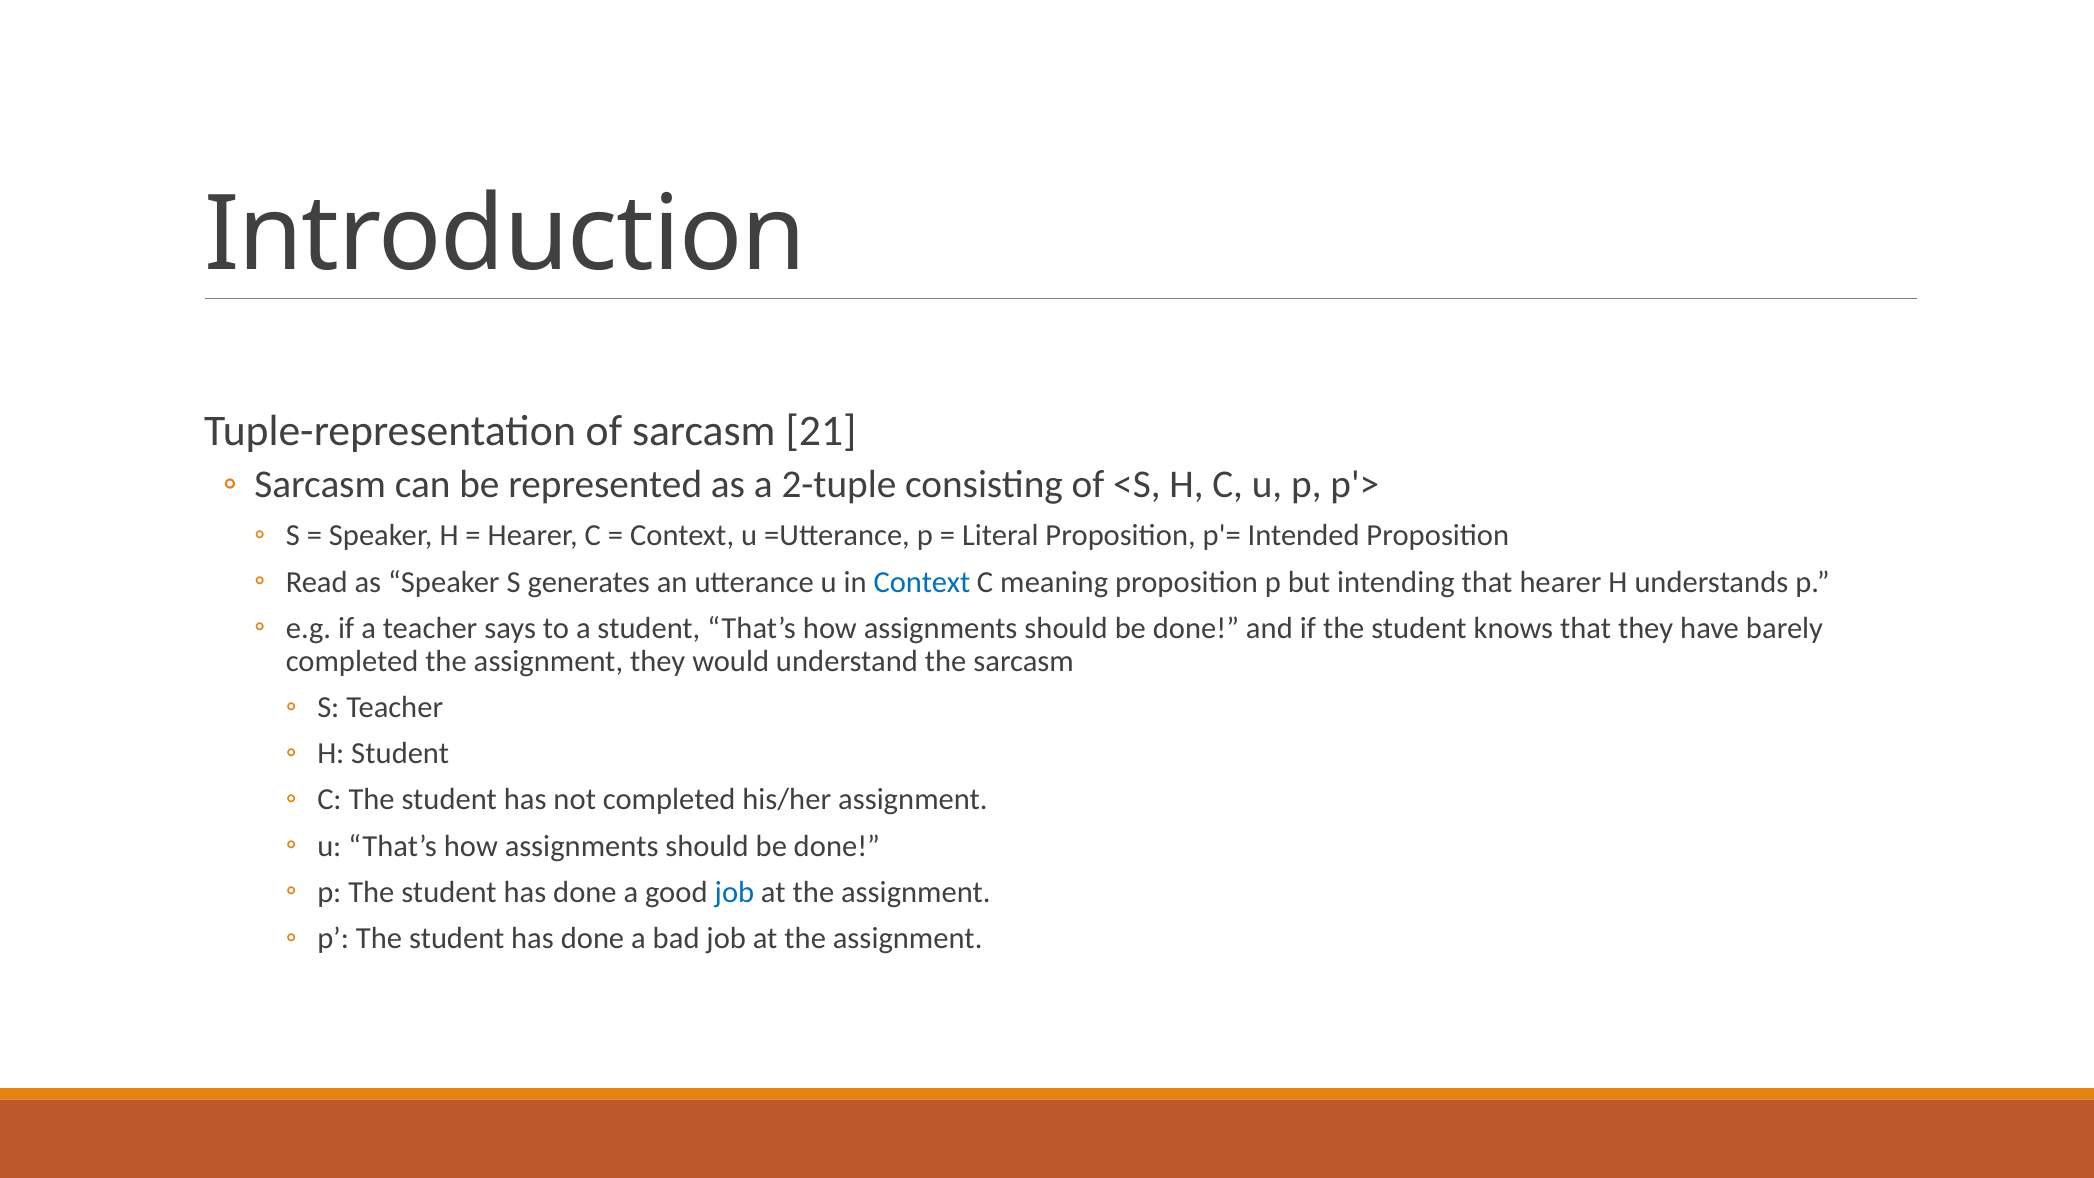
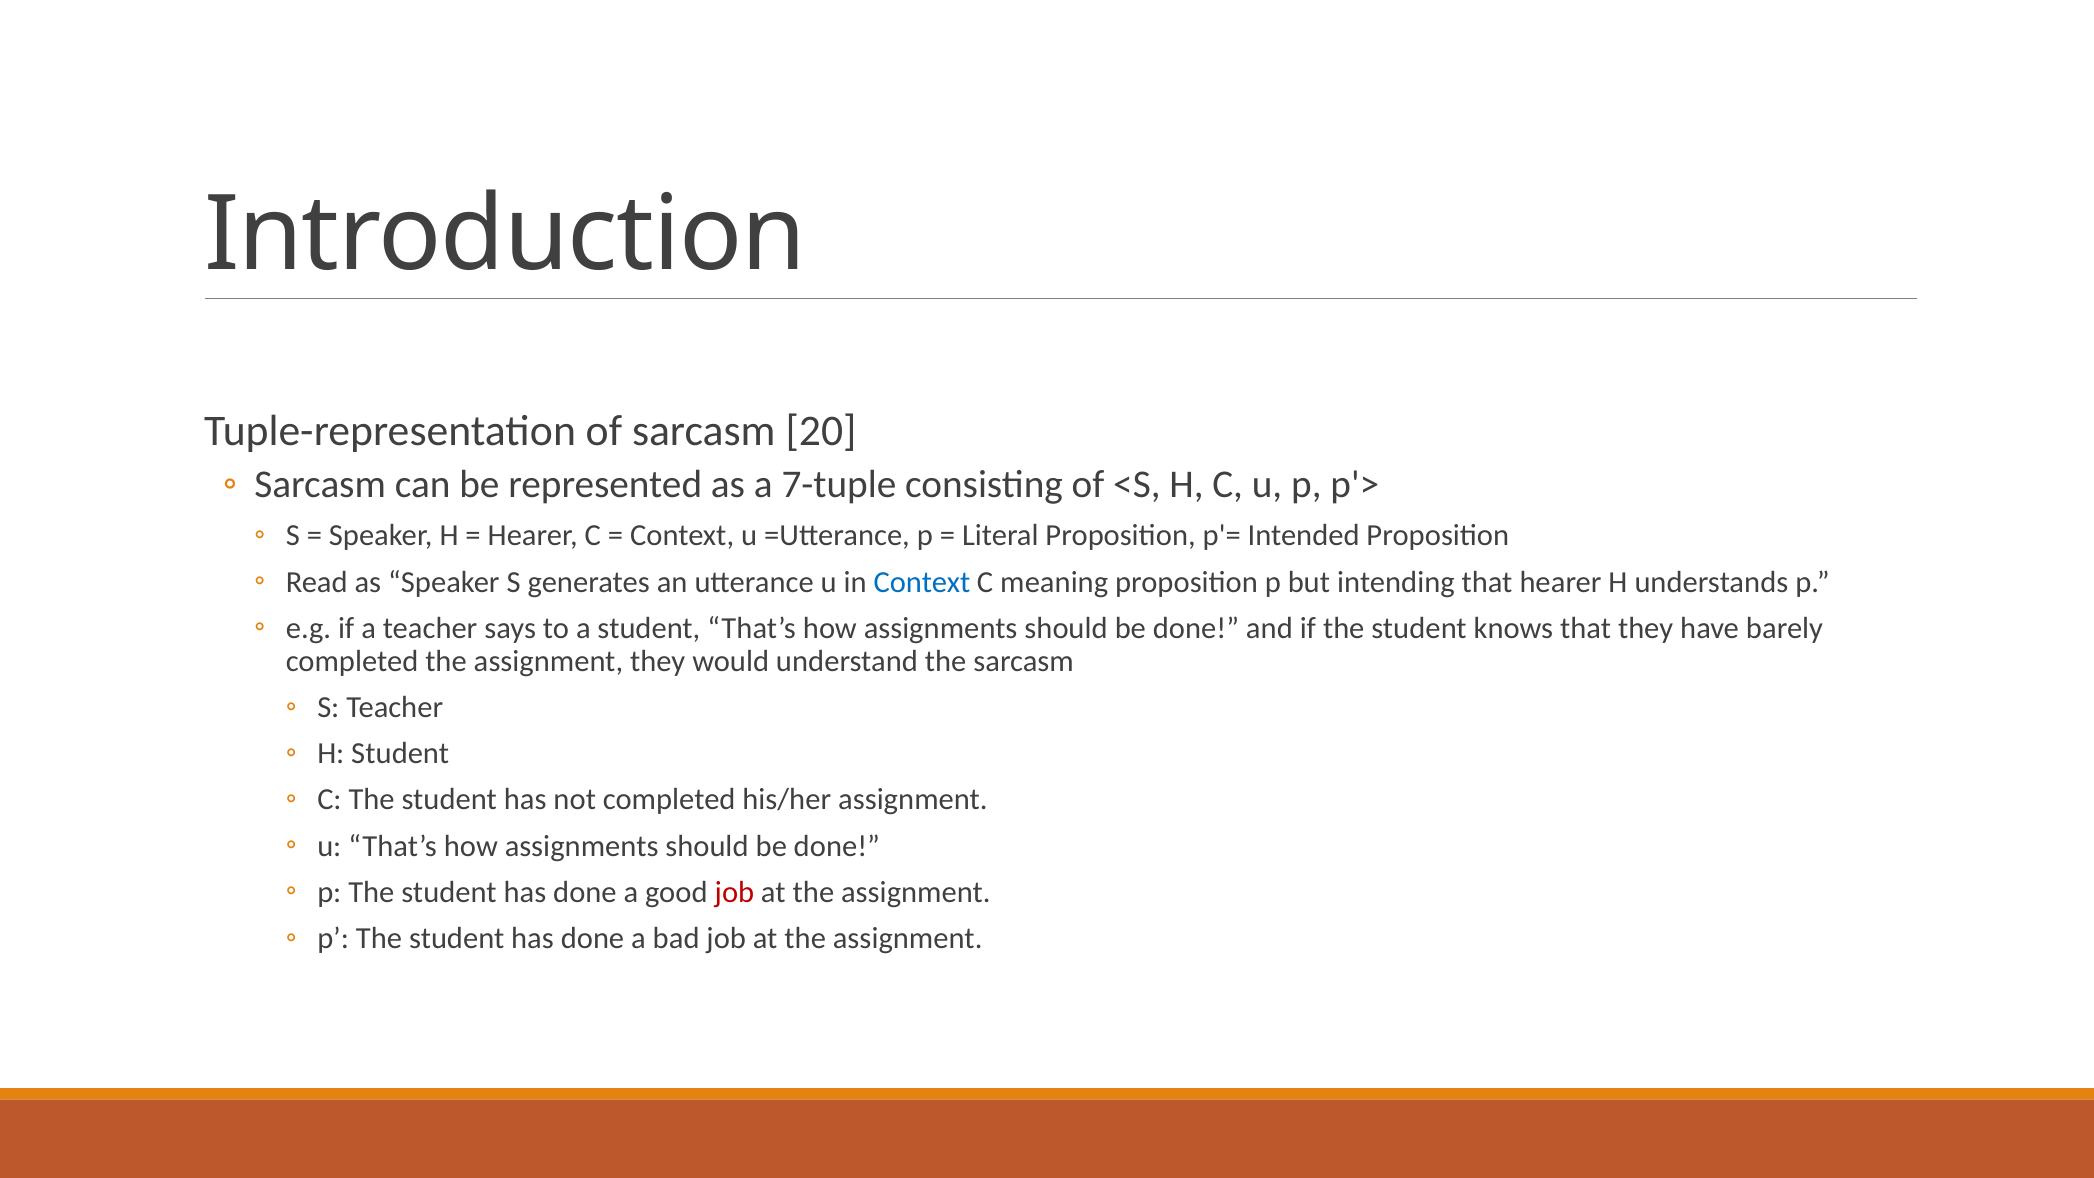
21: 21 -> 20 (821, 431)
2-tuple: 2-tuple -> 7-tuple (839, 485)
job colour: blue -> red (734, 892)
